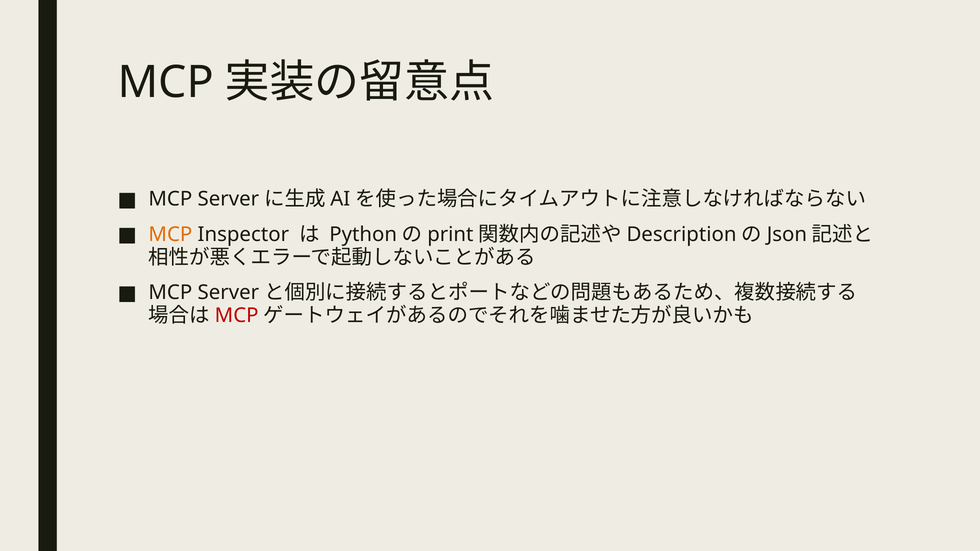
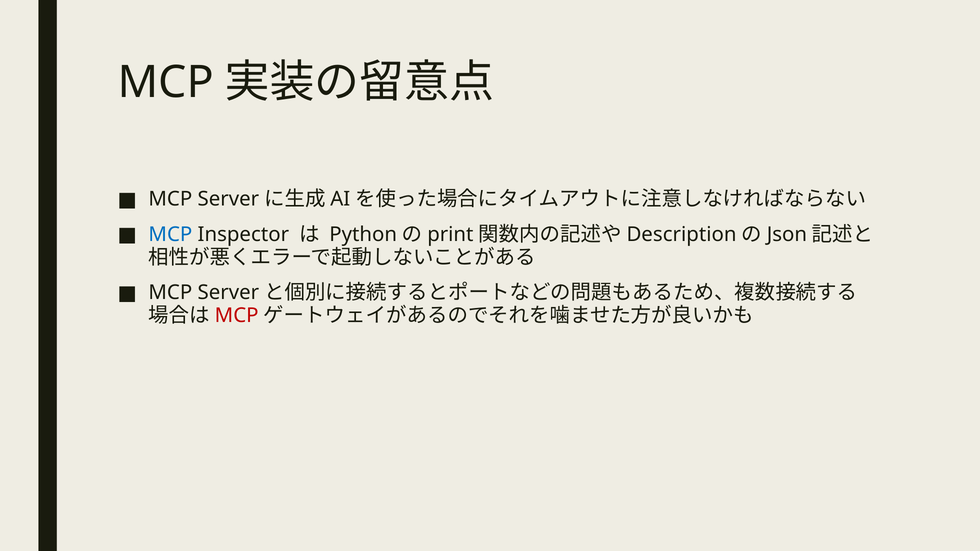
MCP colour: orange -> blue (170, 234)
